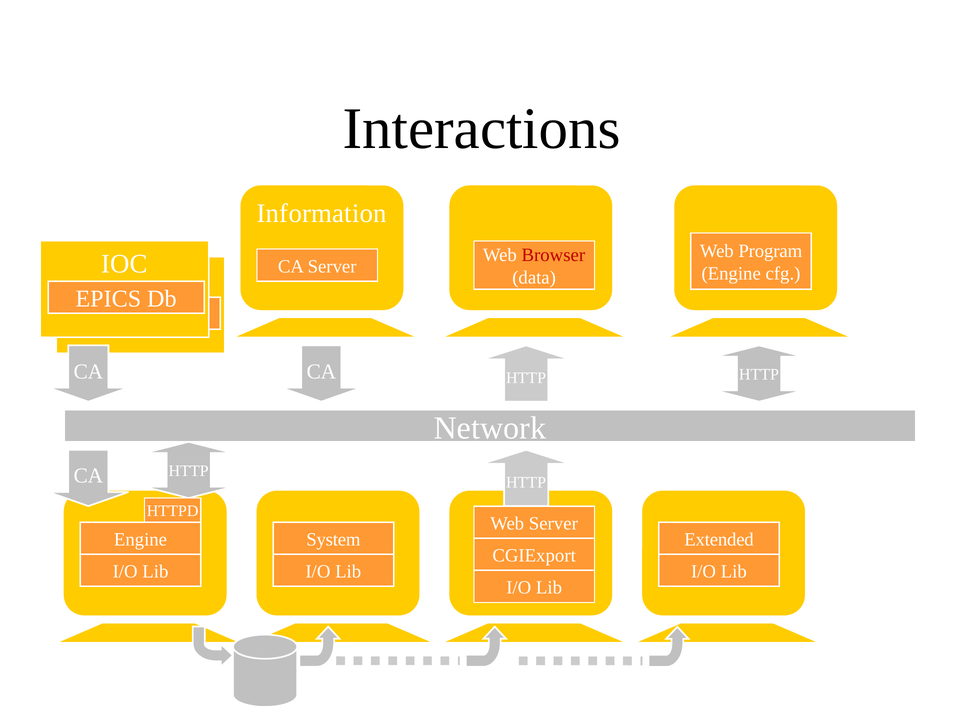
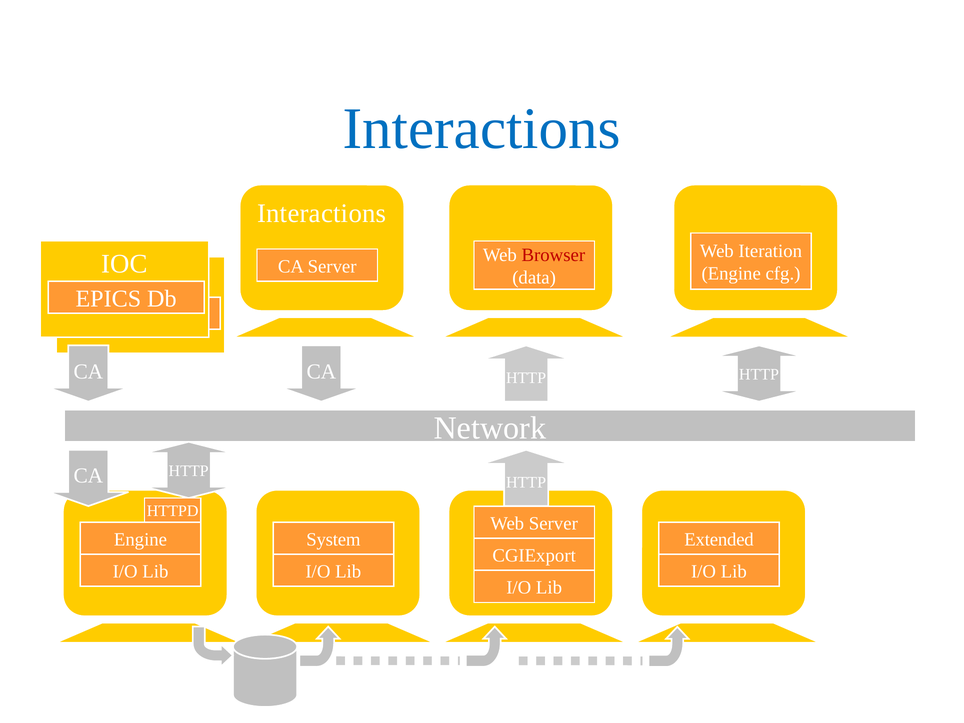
Interactions colour: black -> blue (482, 129)
Information: Information -> Interactions (322, 214)
Program: Program -> Iteration (770, 251)
